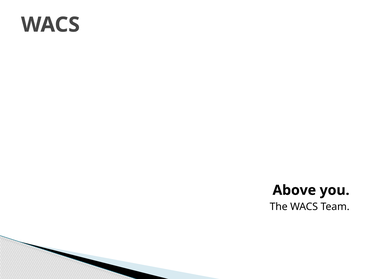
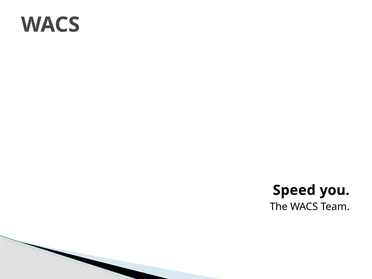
Above: Above -> Speed (294, 190)
